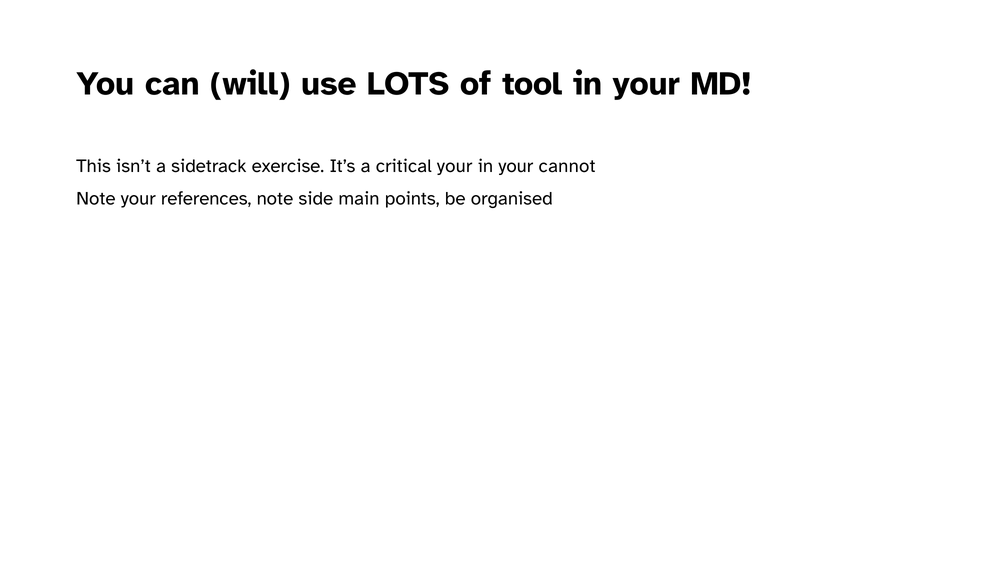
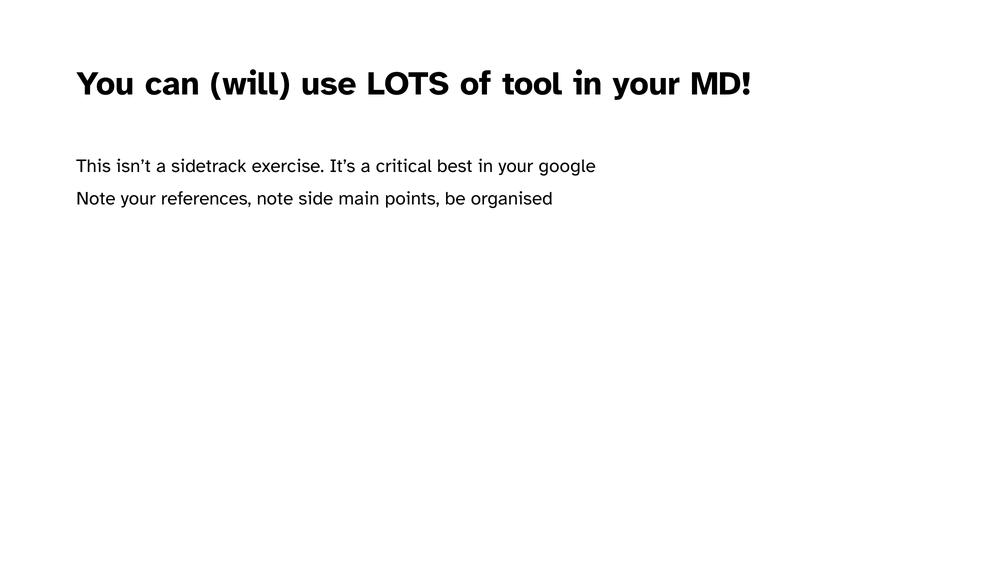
critical your: your -> best (455, 166)
cannot: cannot -> google (567, 166)
